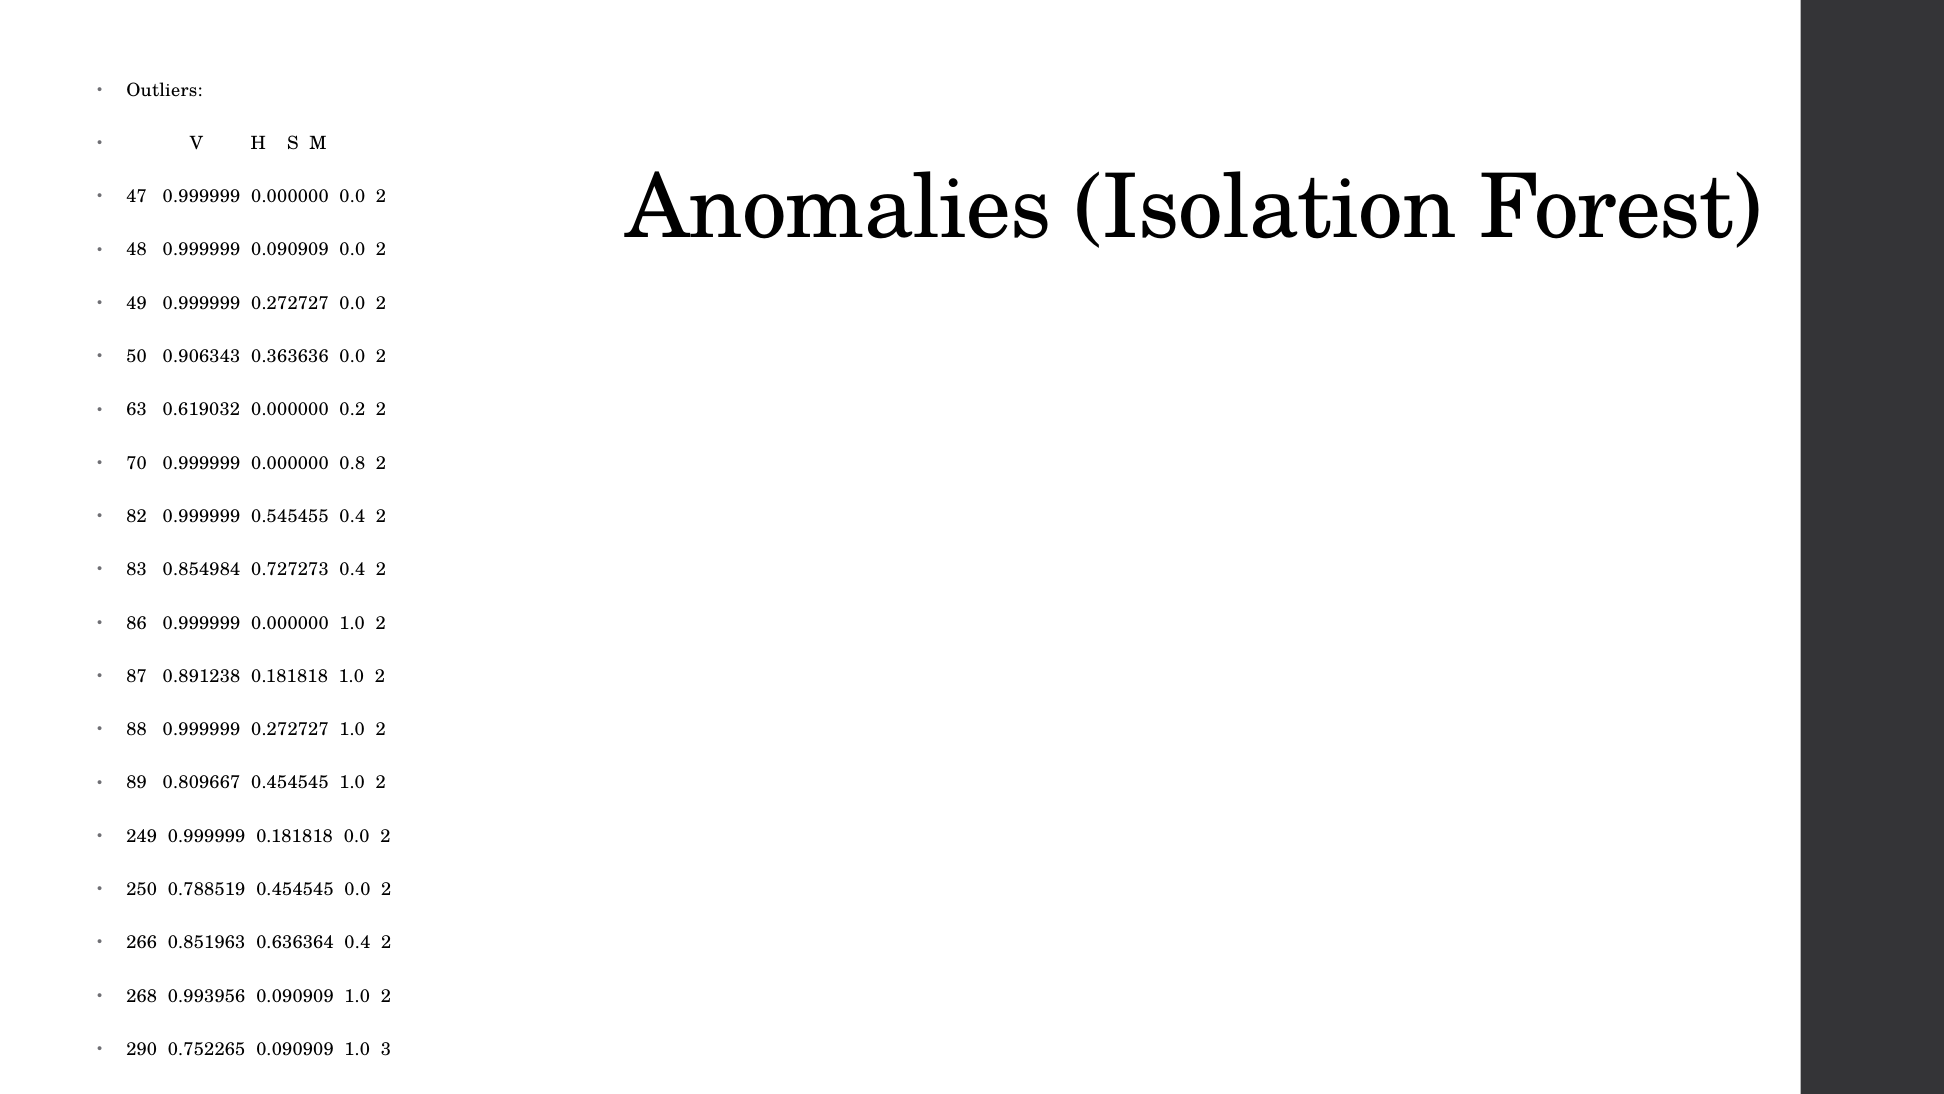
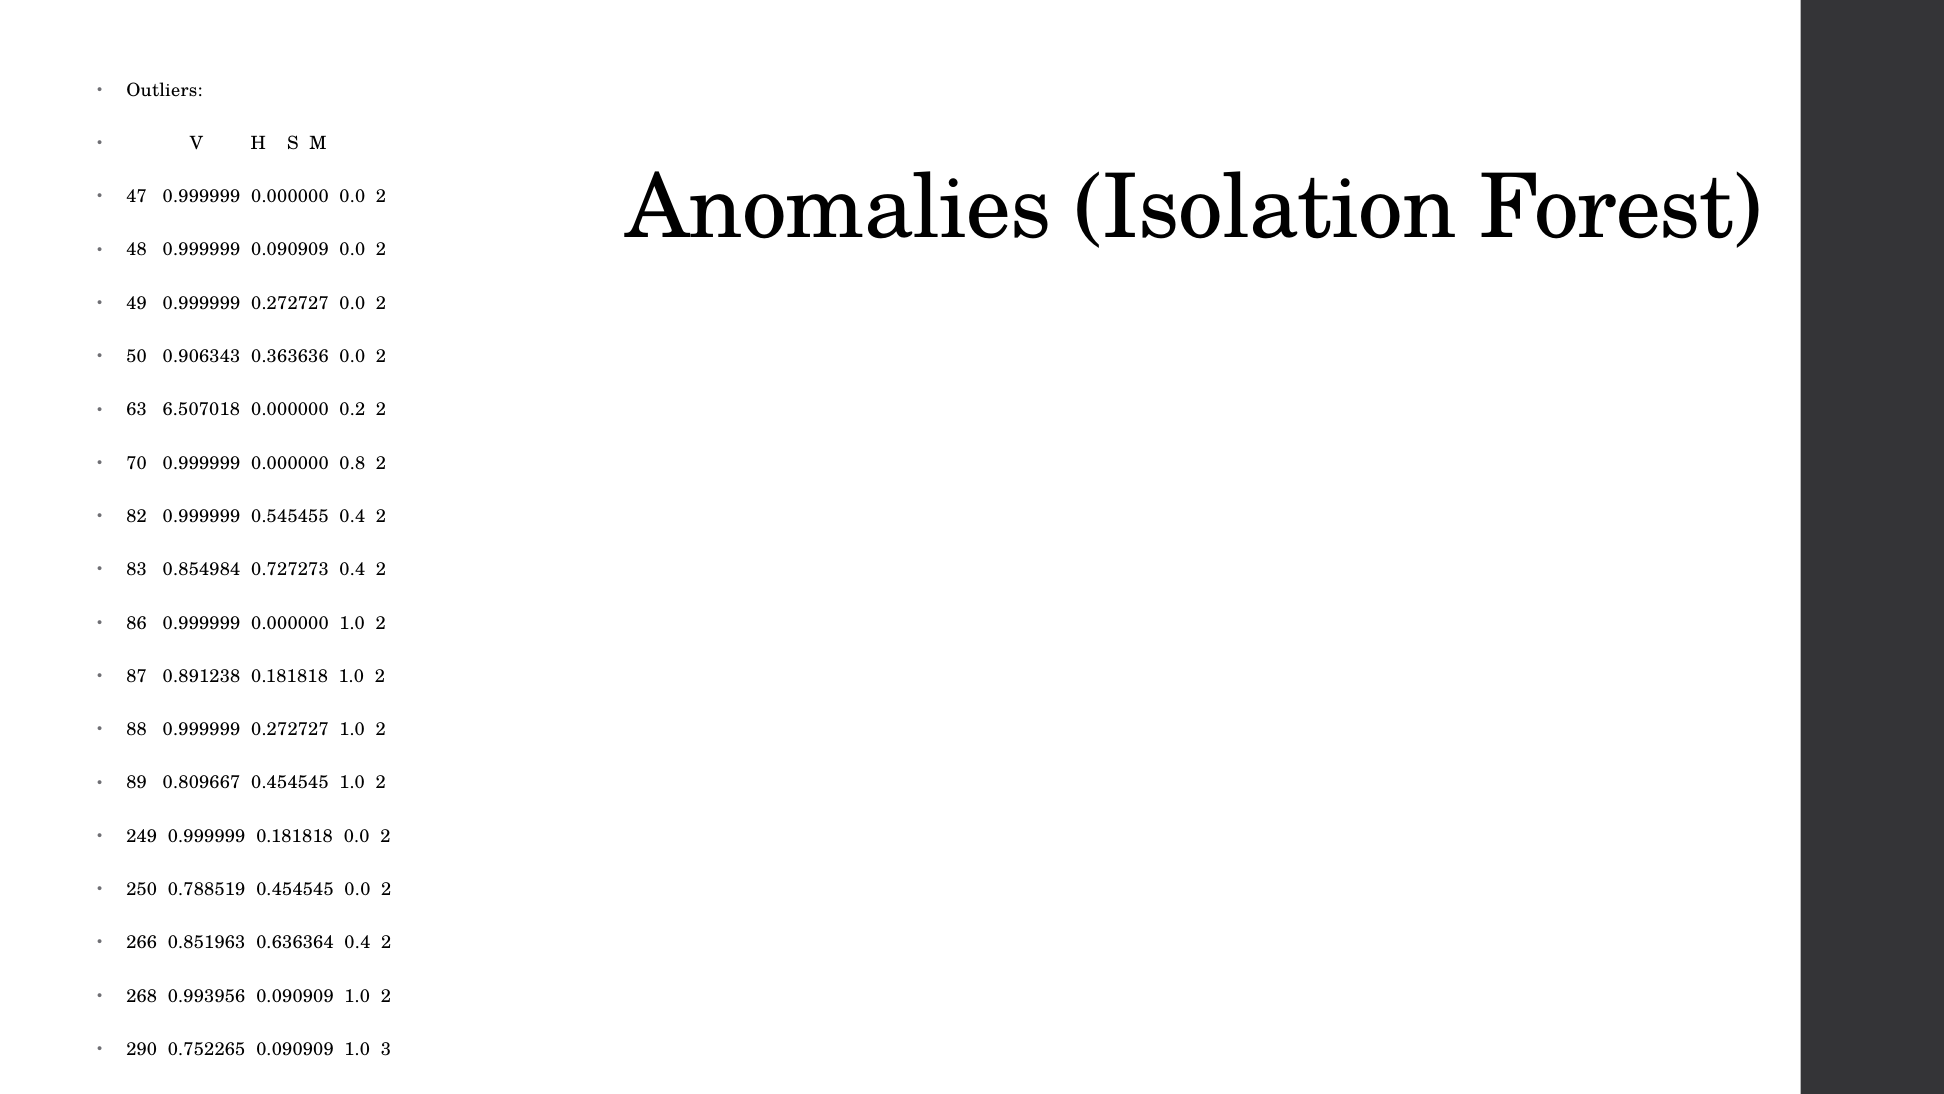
0.619032: 0.619032 -> 6.507018 (201, 410)
